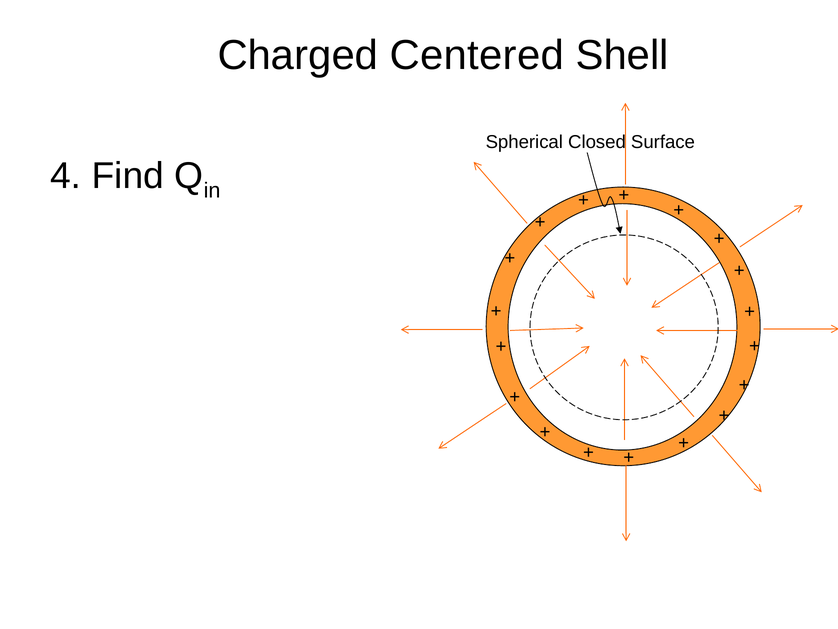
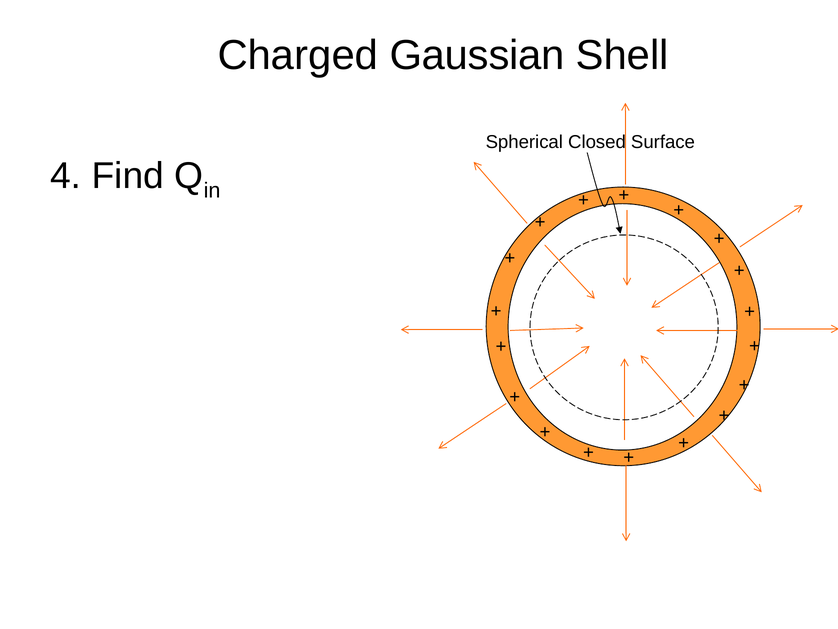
Centered: Centered -> Gaussian (477, 55)
